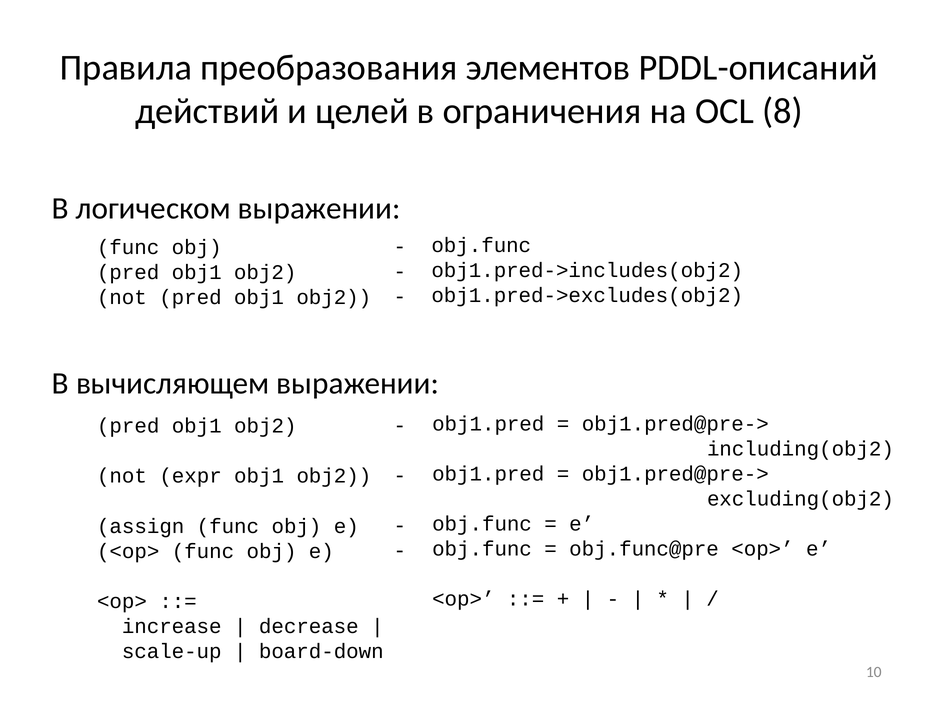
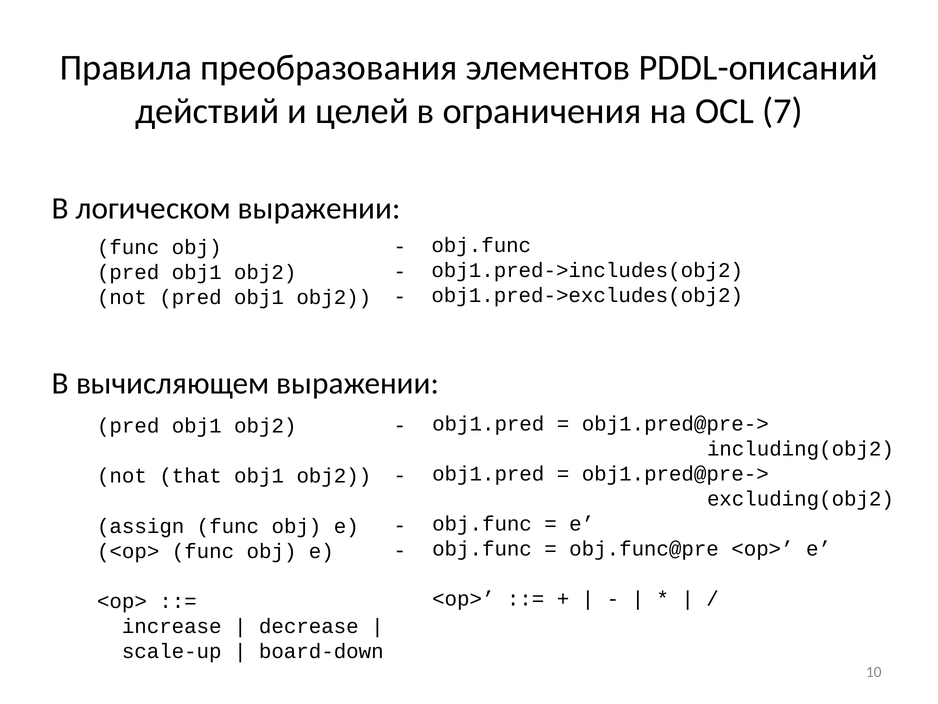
8: 8 -> 7 (783, 111)
expr: expr -> that (191, 476)
